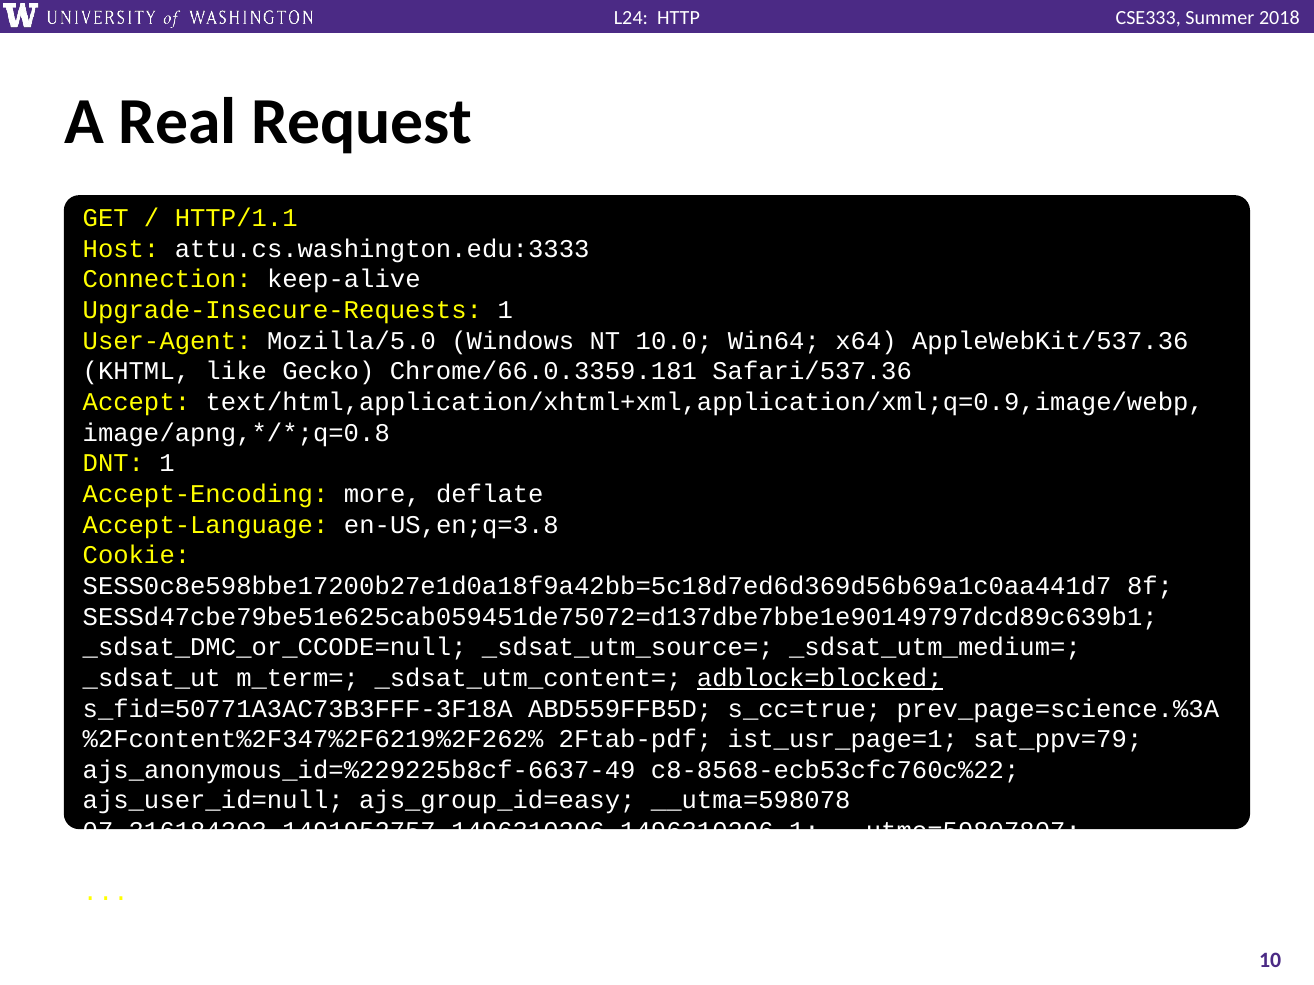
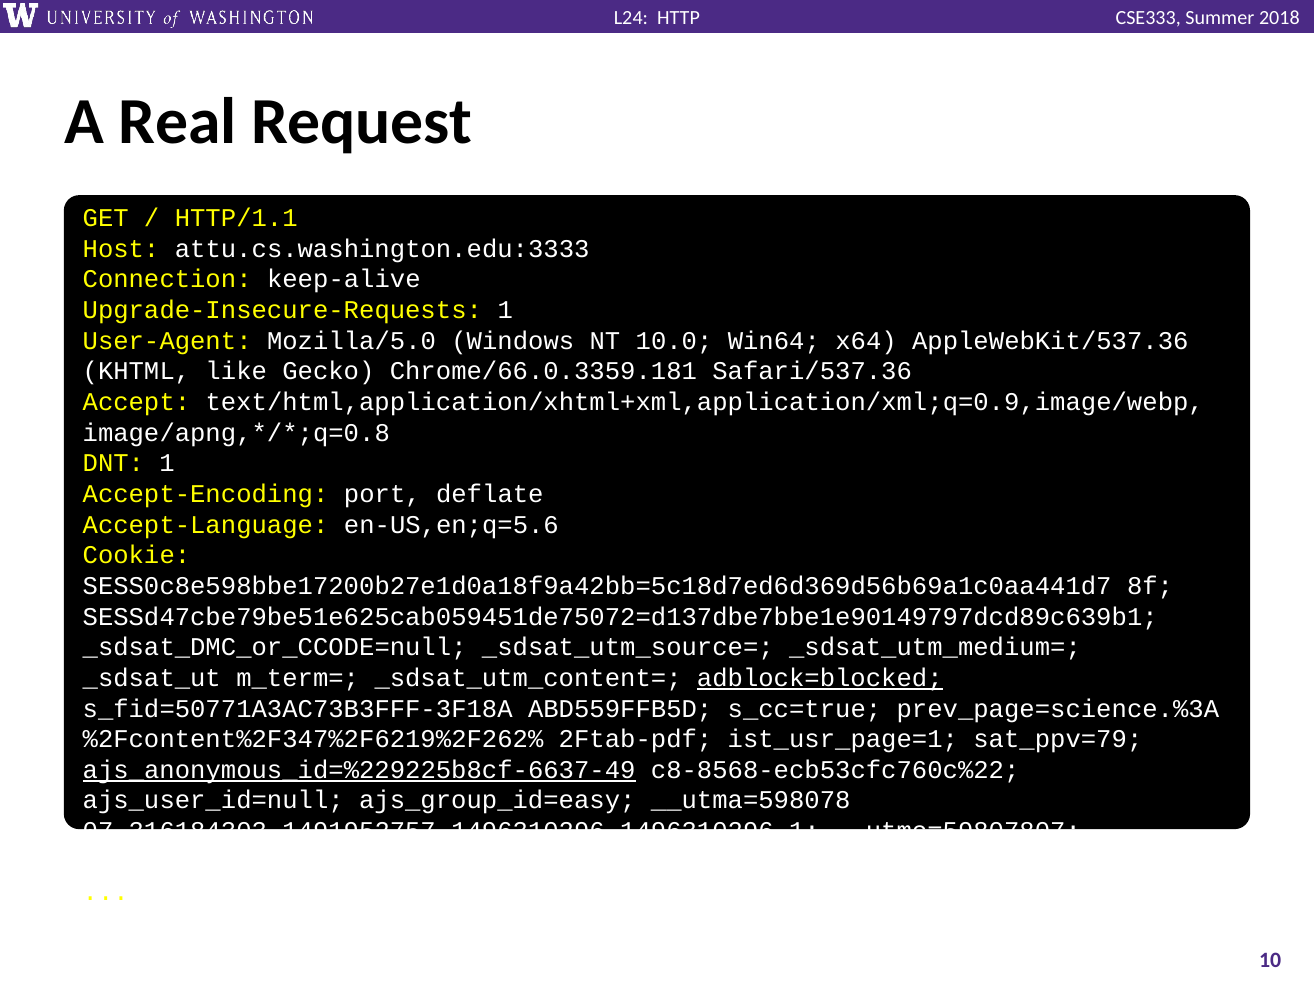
more: more -> port (382, 494)
en-US,en;q=3.8: en-US,en;q=3.8 -> en-US,en;q=5.6 (451, 525)
ajs_anonymous_id=%229225b8cf-6637-49 underline: none -> present (359, 770)
